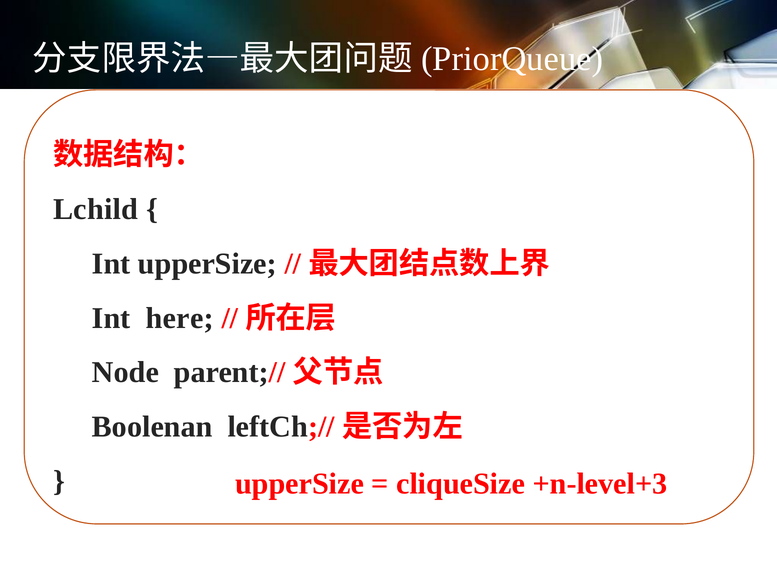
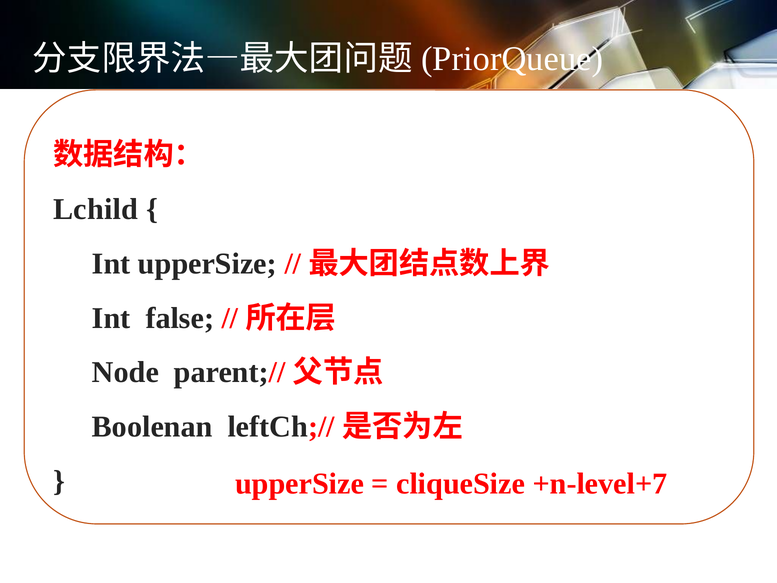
here: here -> false (180, 318)
+n-level+3: +n-level+3 -> +n-level+7 (600, 484)
